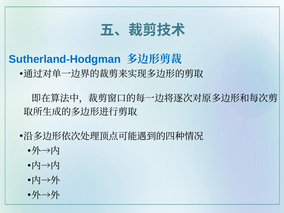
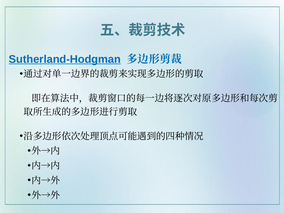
Sutherland-Hodgman underline: none -> present (65, 59)
